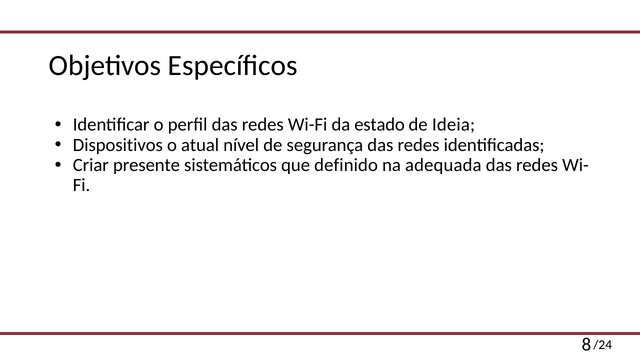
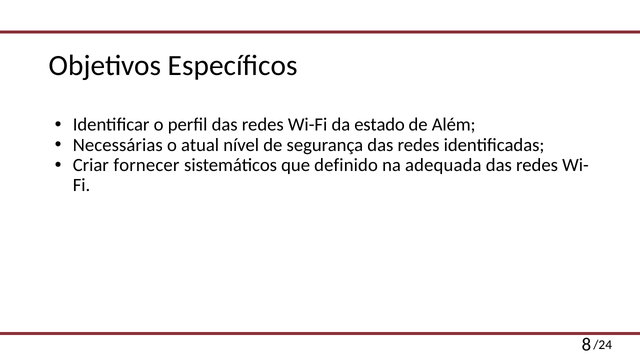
Ideia: Ideia -> Além (454, 125)
Dispositivos: Dispositivos -> Necessárias (118, 145)
presente: presente -> fornecer (146, 165)
